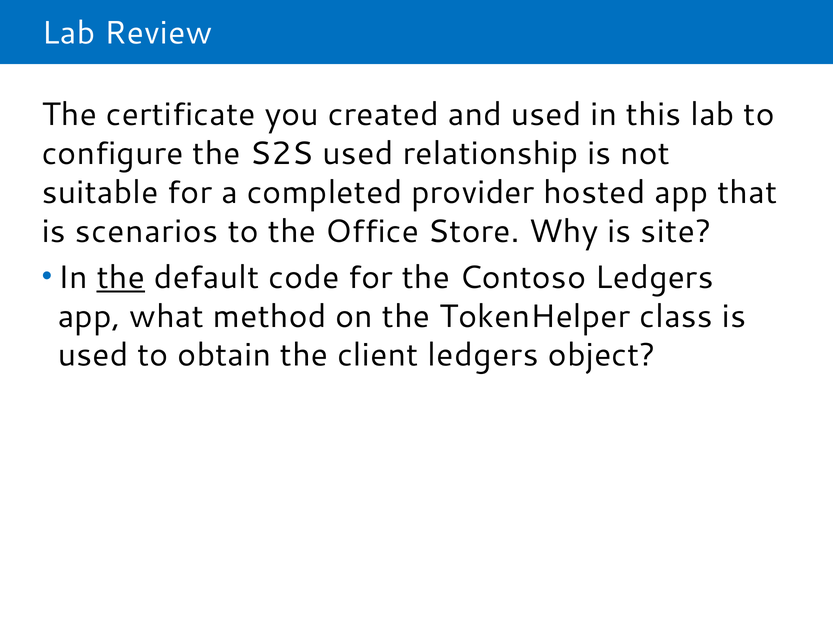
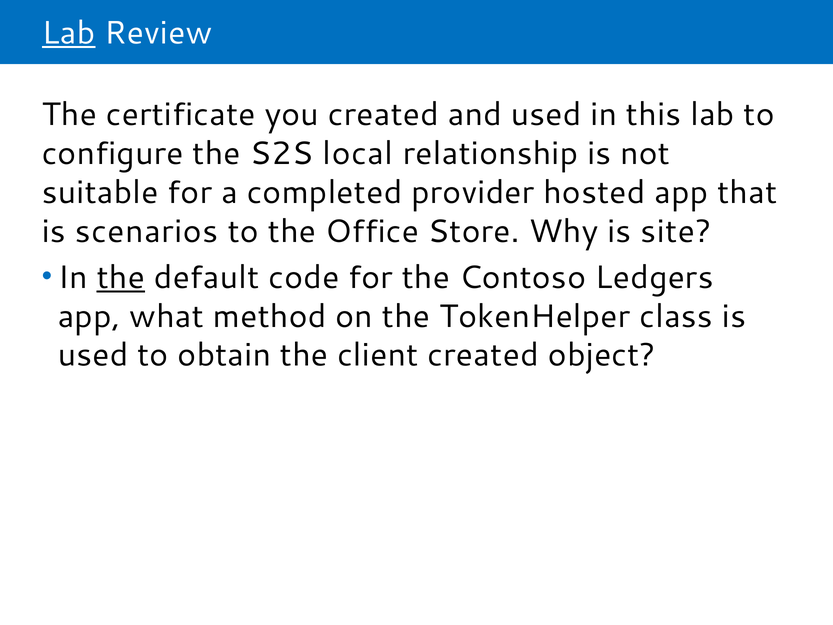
Lab underline: none -> present (69, 33)
S2S used: used -> local (358, 154)
client ledgers: ledgers -> created (483, 355)
